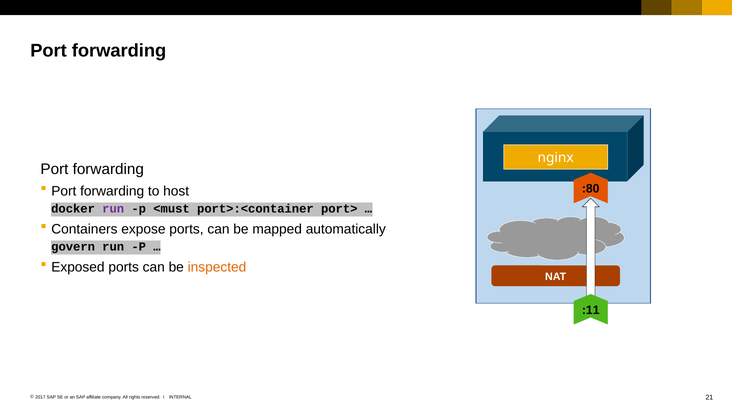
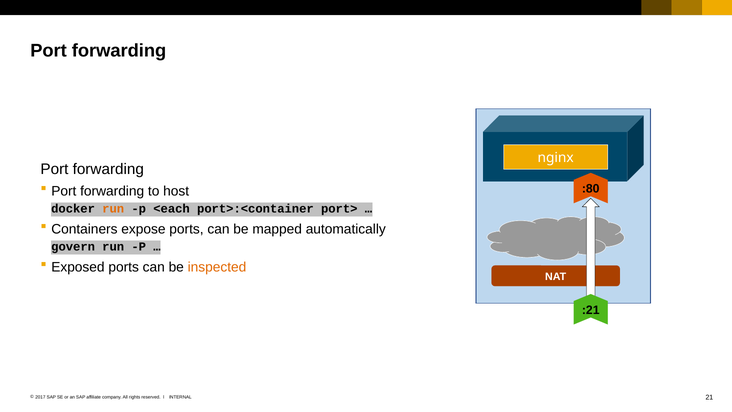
run colour: purple -> orange (113, 209)
<must: <must -> <each (172, 209)
:11: :11 -> :21 (591, 310)
